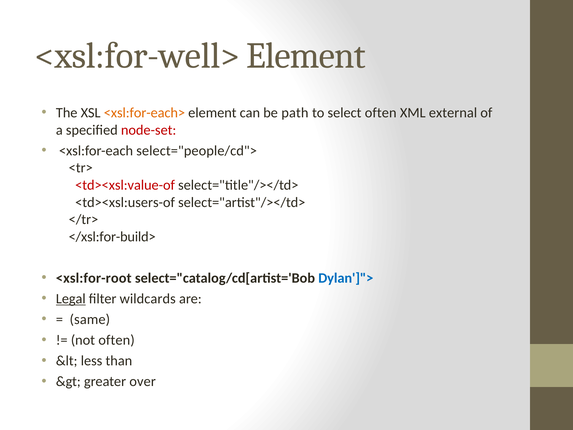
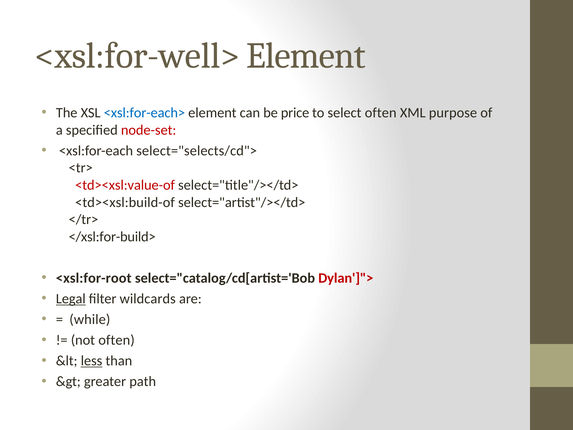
<xsl:for-each> colour: orange -> blue (144, 113)
path: path -> price (295, 113)
external: external -> purpose (453, 113)
select="people/cd">: select="people/cd"> -> select="selects/cd"> (197, 151)
<td><xsl:users-of: <td><xsl:users-of -> <td><xsl:build-of (125, 202)
Dylan']"> colour: blue -> red (346, 278)
same: same -> while (90, 319)
less underline: none -> present (92, 361)
over: over -> path (143, 381)
